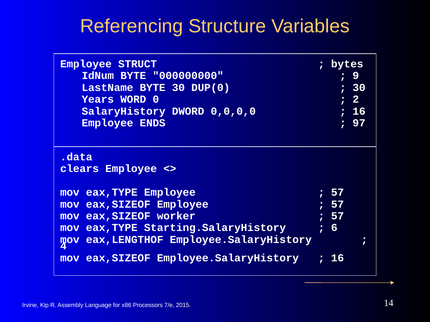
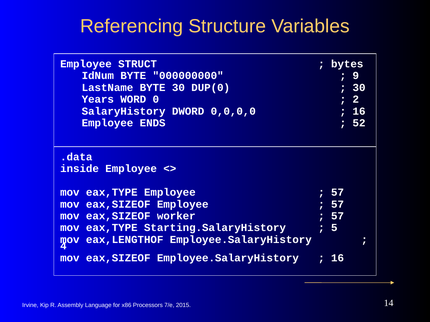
97: 97 -> 52 (359, 123)
clears: clears -> inside (80, 169)
6: 6 -> 5 (334, 228)
